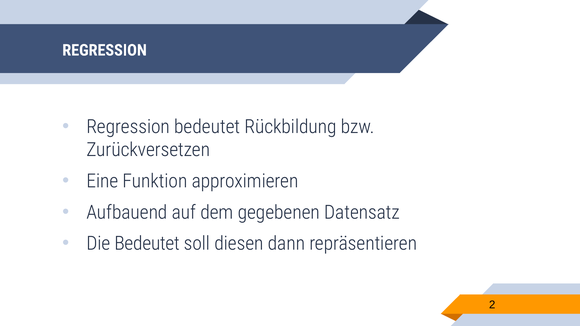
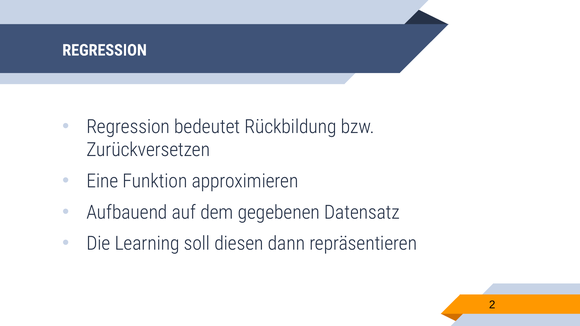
Die Bedeutet: Bedeutet -> Learning (147, 244)
